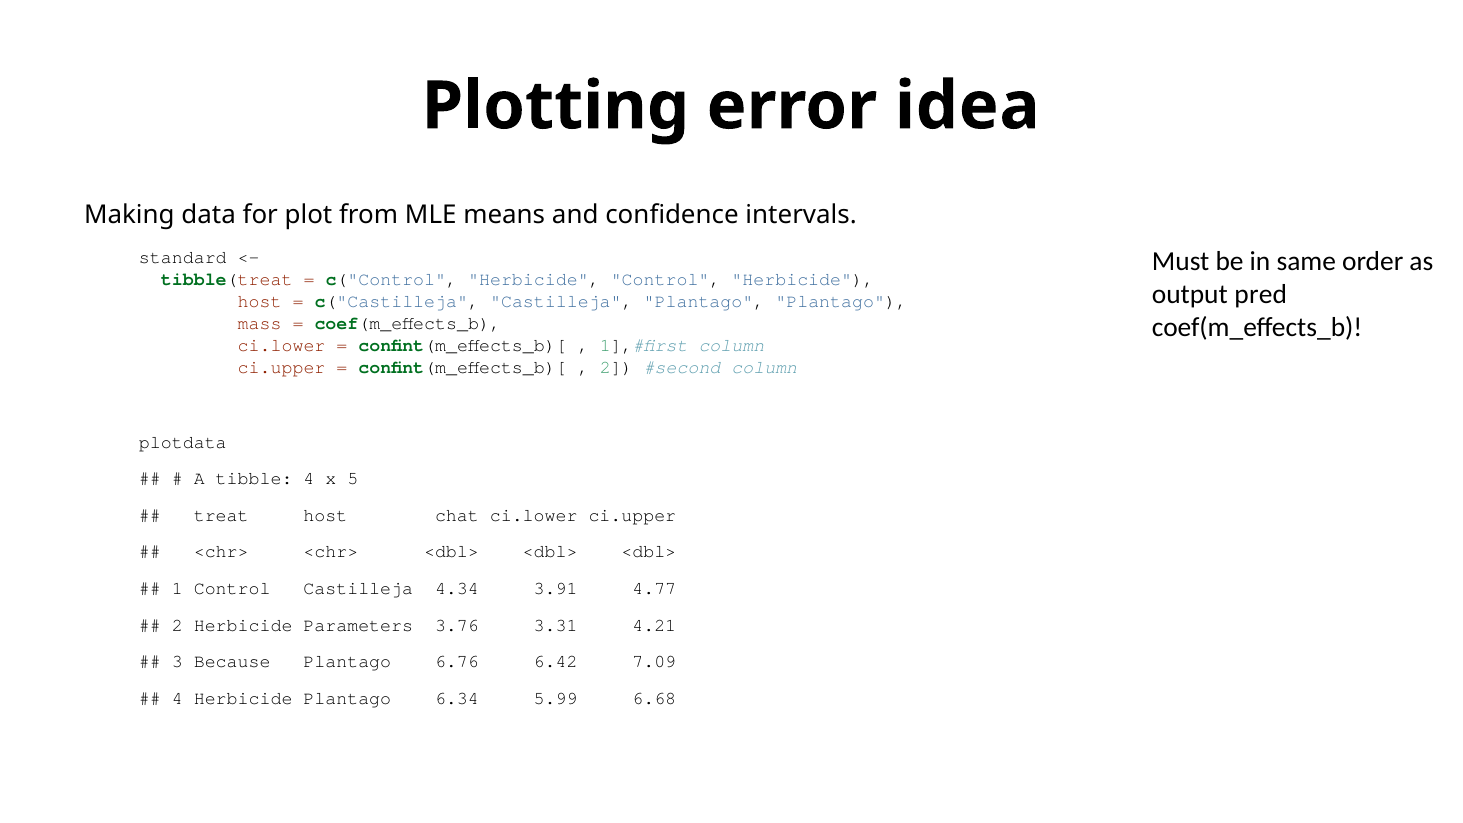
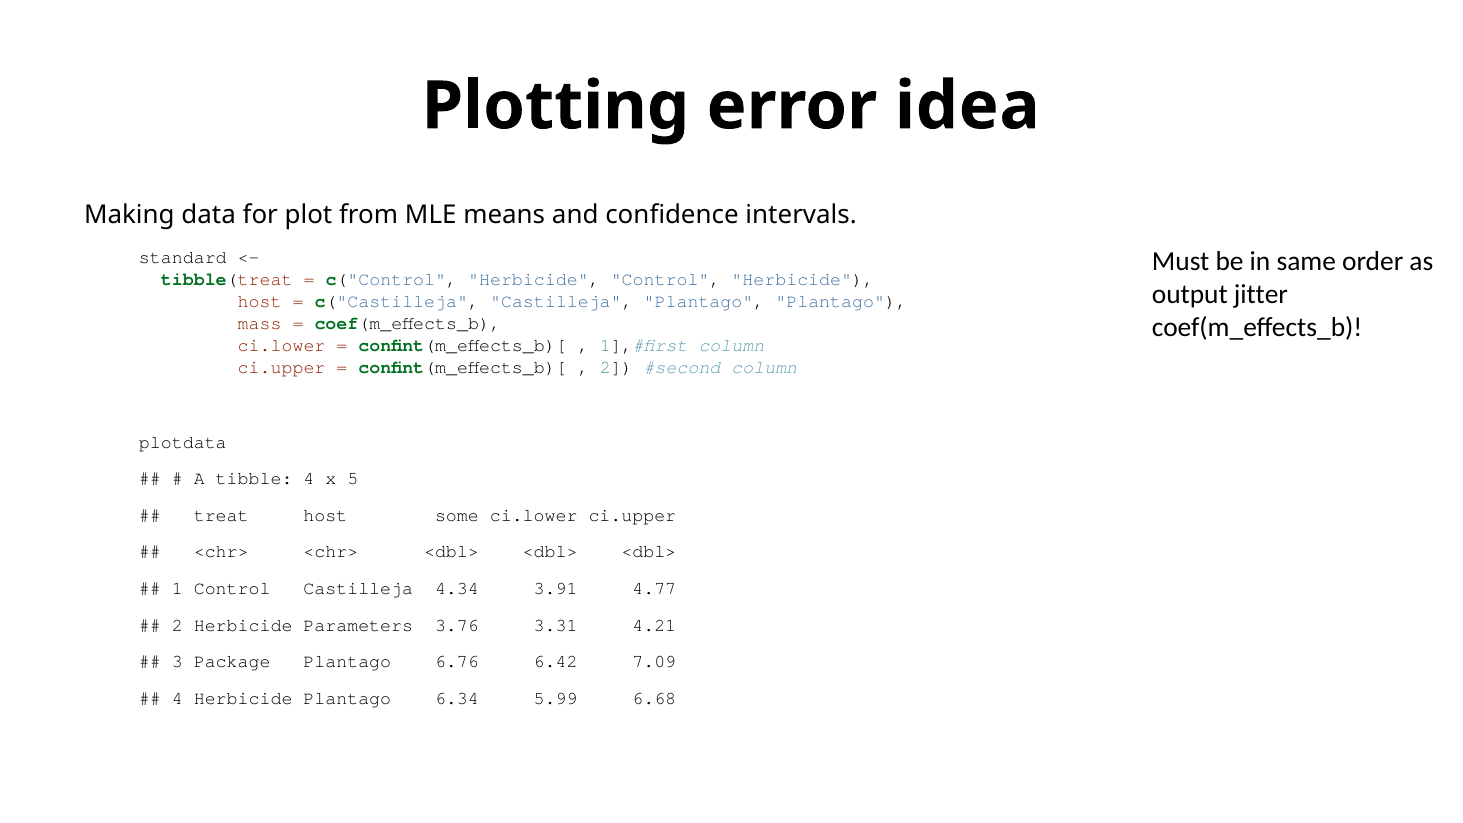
pred: pred -> jitter (1261, 294)
chat: chat -> some (457, 515)
Because: Because -> Package (232, 662)
